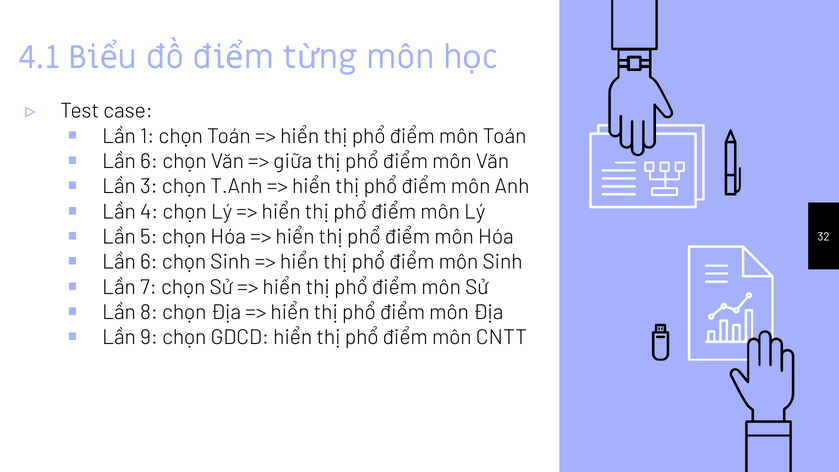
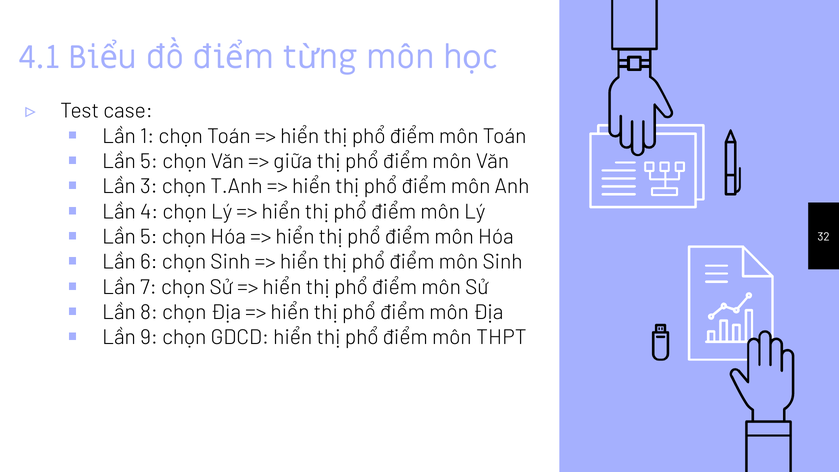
6: 6 -> 5 (149, 161)
CNTT: CNTT -> THPT (501, 337)
